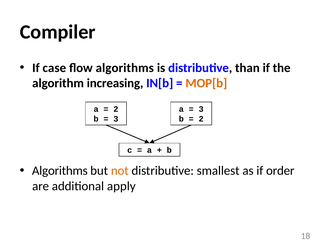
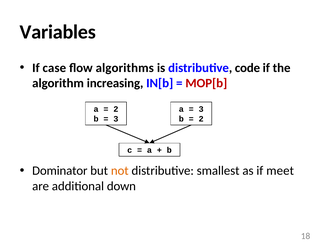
Compiler: Compiler -> Variables (58, 32)
than: than -> code (247, 68)
MOP[b colour: orange -> red (206, 83)
Algorithms: Algorithms -> Dominator (60, 171)
order: order -> meet (280, 171)
apply: apply -> down (121, 187)
